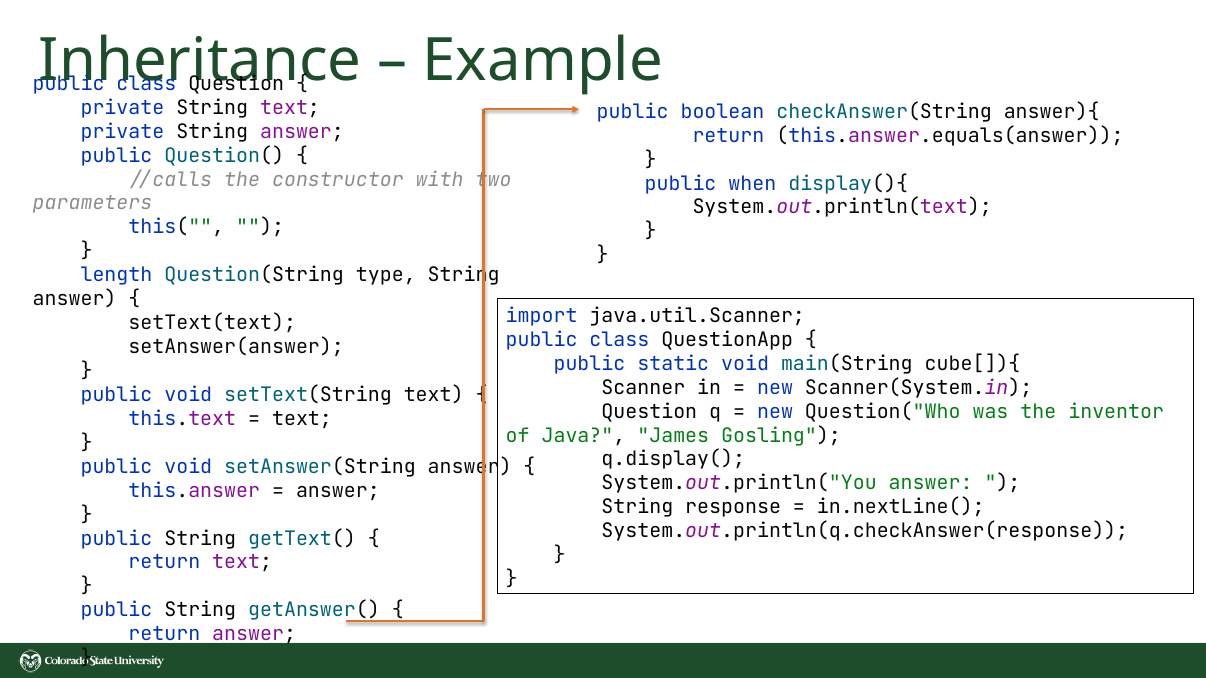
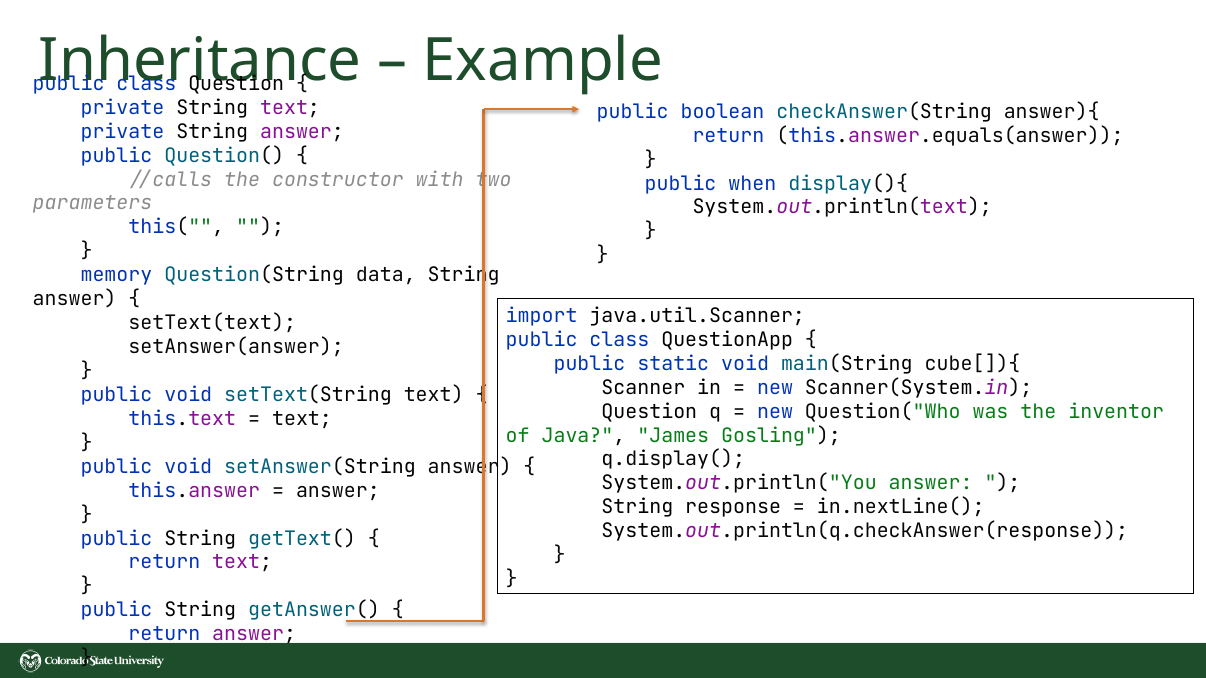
length: length -> memory (116, 275)
type: type -> data (386, 275)
